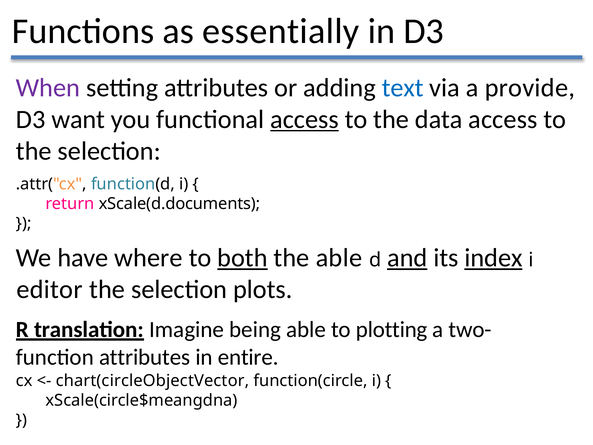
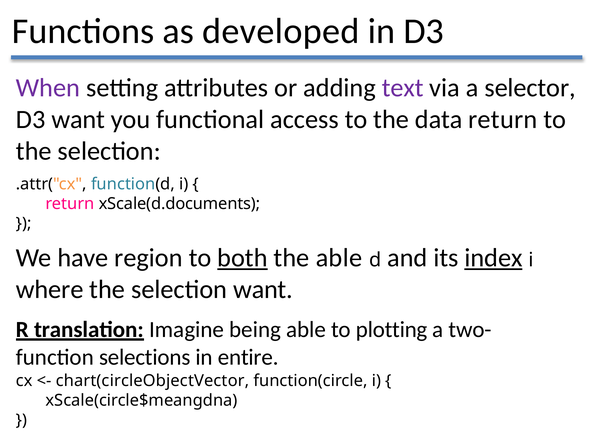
essentially: essentially -> developed (281, 31)
text colour: blue -> purple (403, 88)
provide: provide -> selector (530, 88)
access underline: present -> none (304, 119)
data access: access -> return (503, 119)
where: where -> region (148, 258)
and underline: present -> none (407, 258)
editor: editor -> where (50, 289)
selection plots: plots -> want (263, 289)
attributes: attributes -> selections (145, 357)
